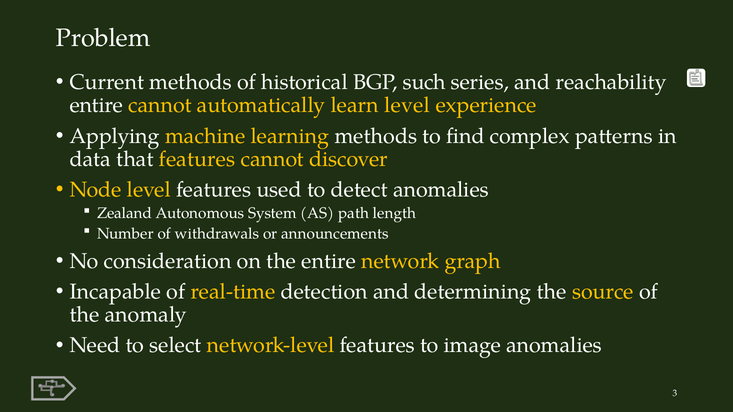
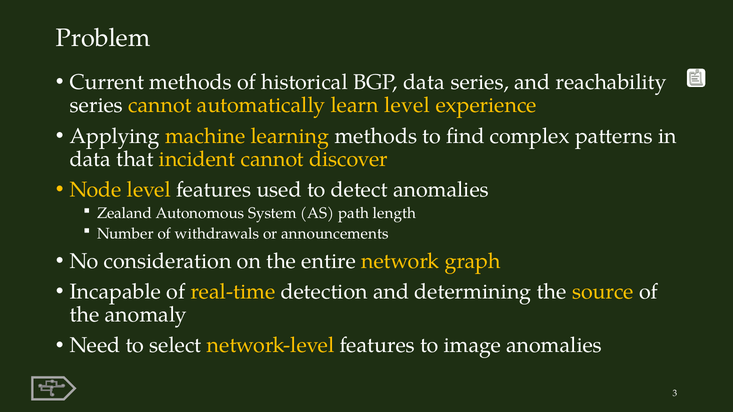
BGP such: such -> data (424, 82)
entire: entire -> series (96, 105)
that features: features -> incident (197, 159)
